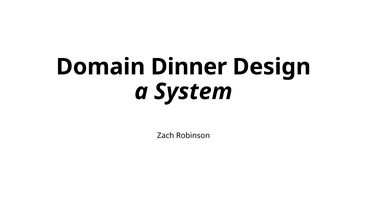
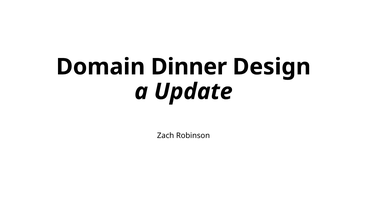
System: System -> Update (193, 92)
